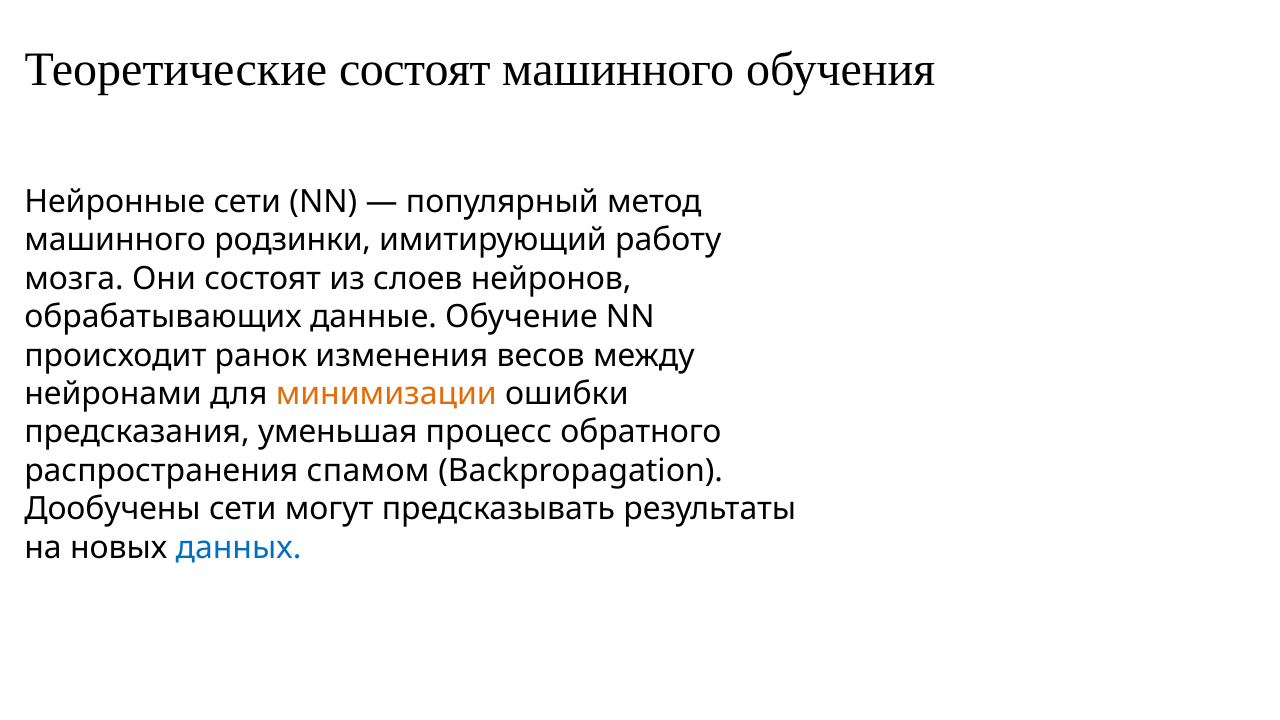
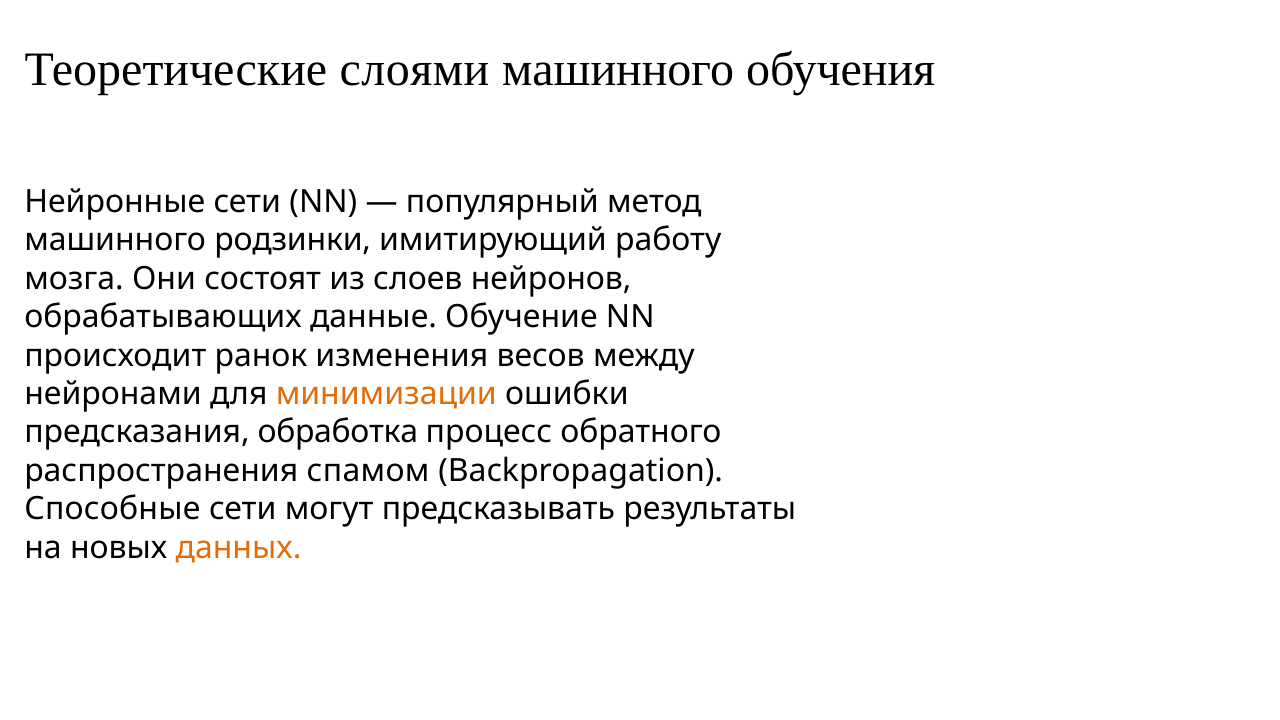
Теоретические состоят: состоят -> слоями (414, 69)
уменьшая: уменьшая -> обработка (338, 432)
Дообучены: Дообучены -> Способные (112, 509)
данных colour: blue -> orange (238, 548)
